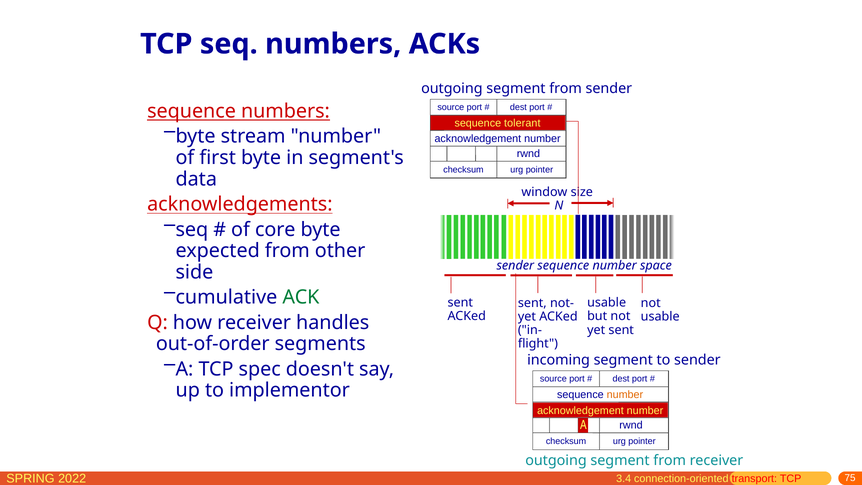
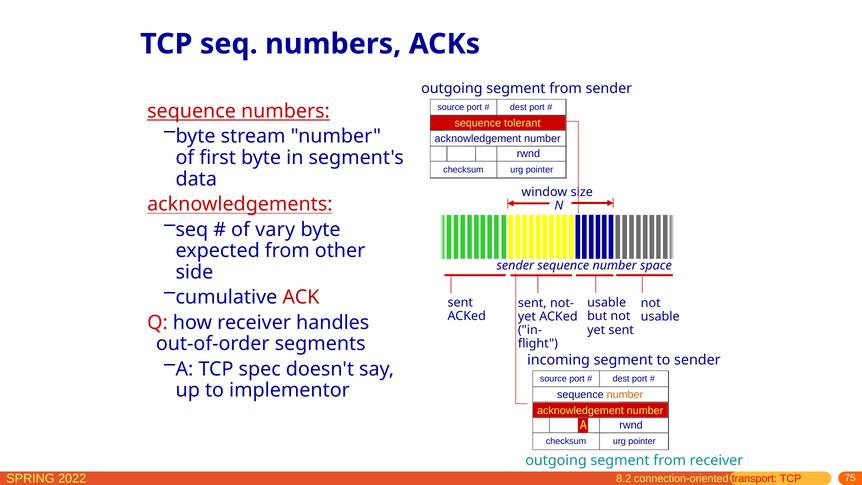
core: core -> vary (275, 229)
ACK colour: green -> red (301, 297)
3.4: 3.4 -> 8.2 (624, 479)
